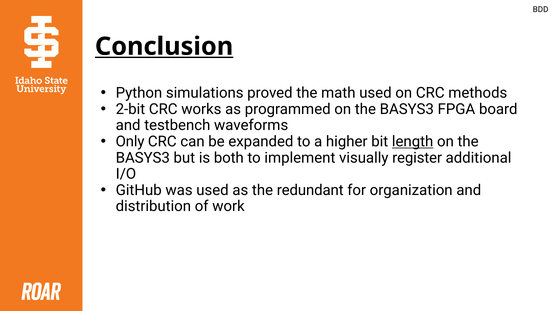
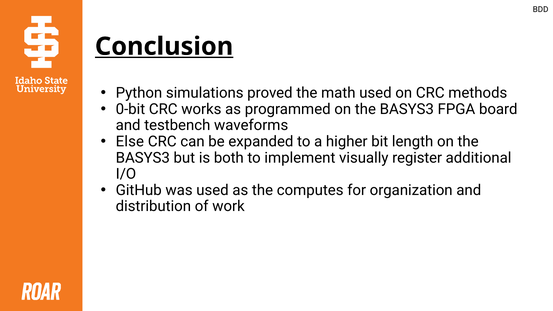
2-bit: 2-bit -> 0-bit (130, 109)
Only: Only -> Else (130, 142)
length underline: present -> none (413, 142)
redundant: redundant -> computes (310, 190)
